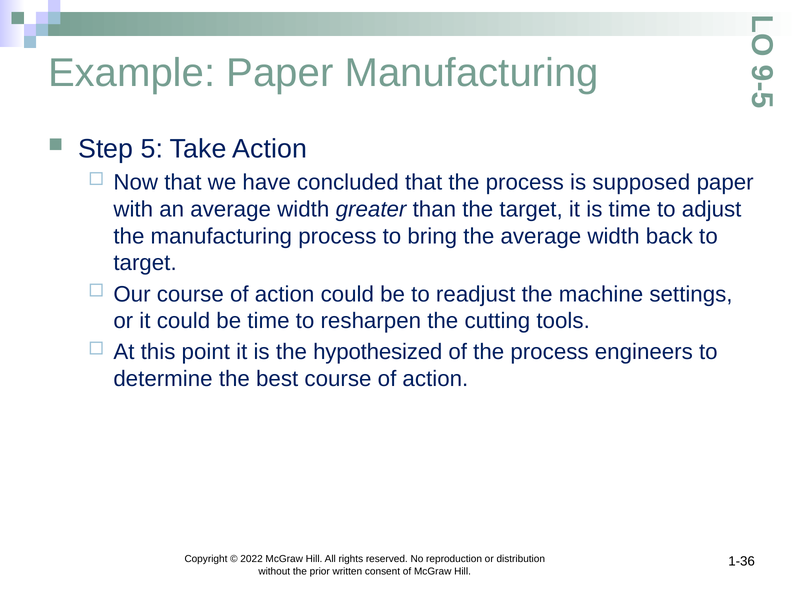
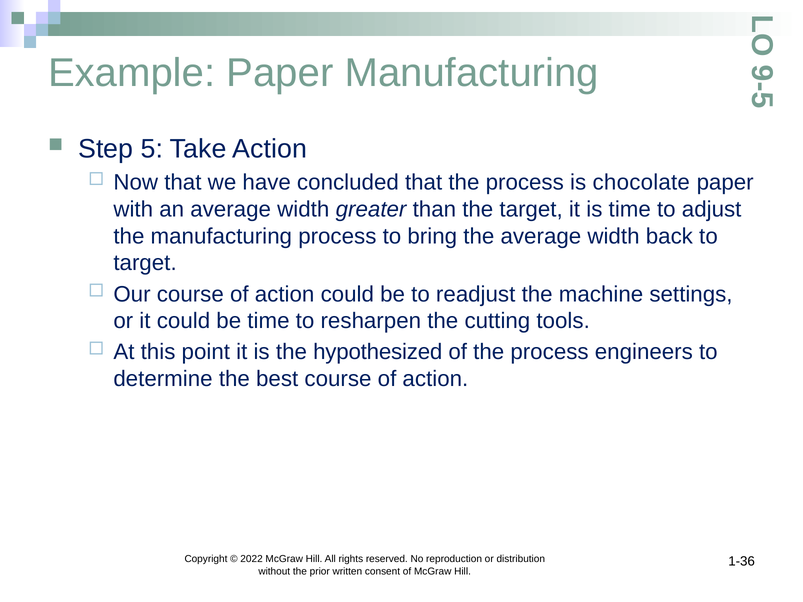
supposed: supposed -> chocolate (641, 183)
